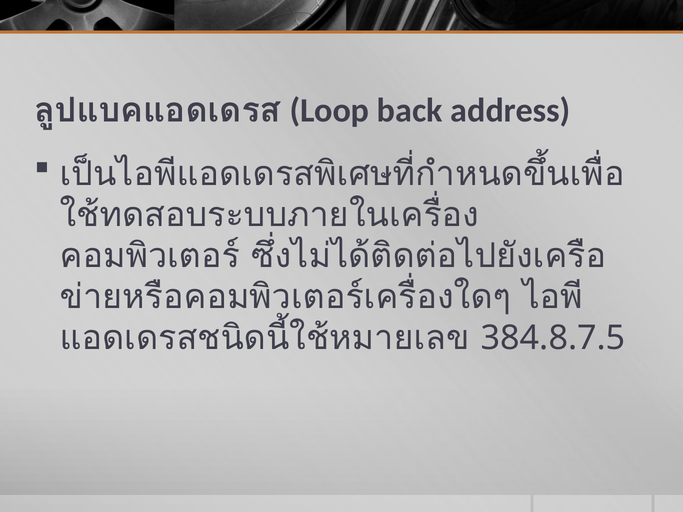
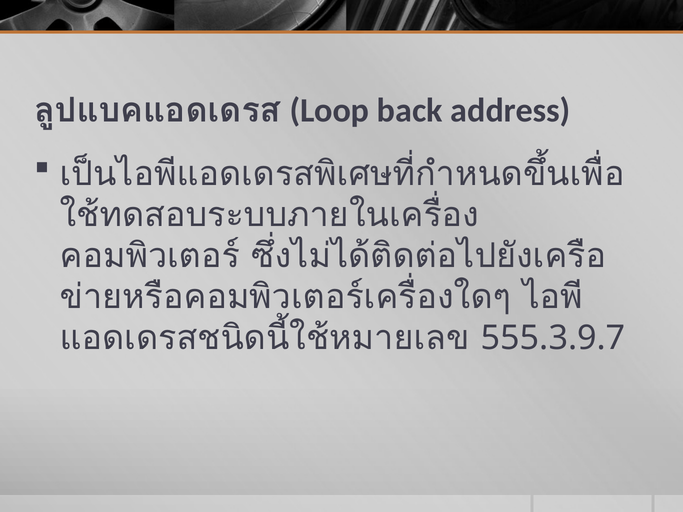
384.8.7.5: 384.8.7.5 -> 555.3.9.7 (553, 338)
